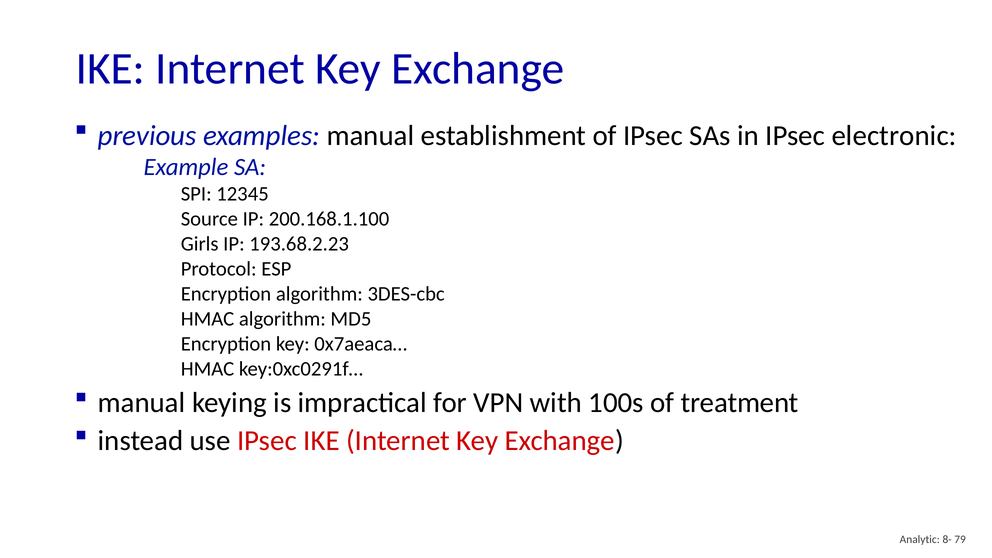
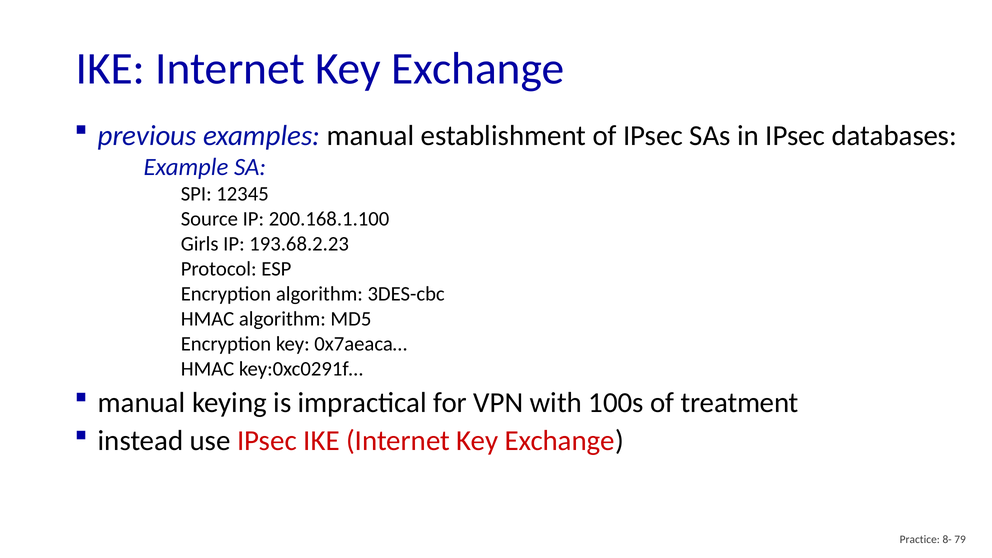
electronic: electronic -> databases (894, 136)
Analytic: Analytic -> Practice (920, 540)
